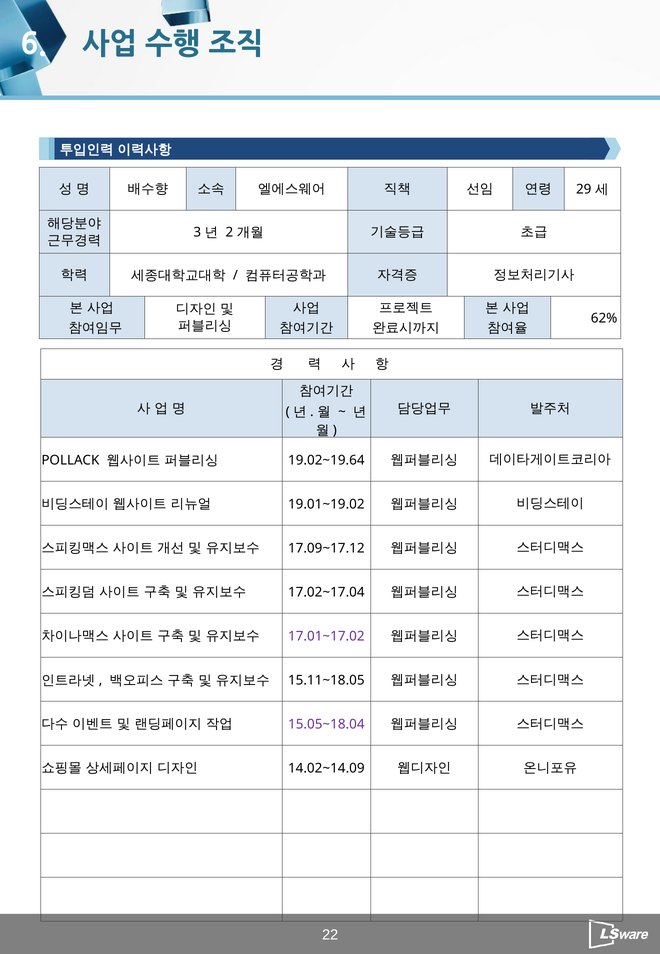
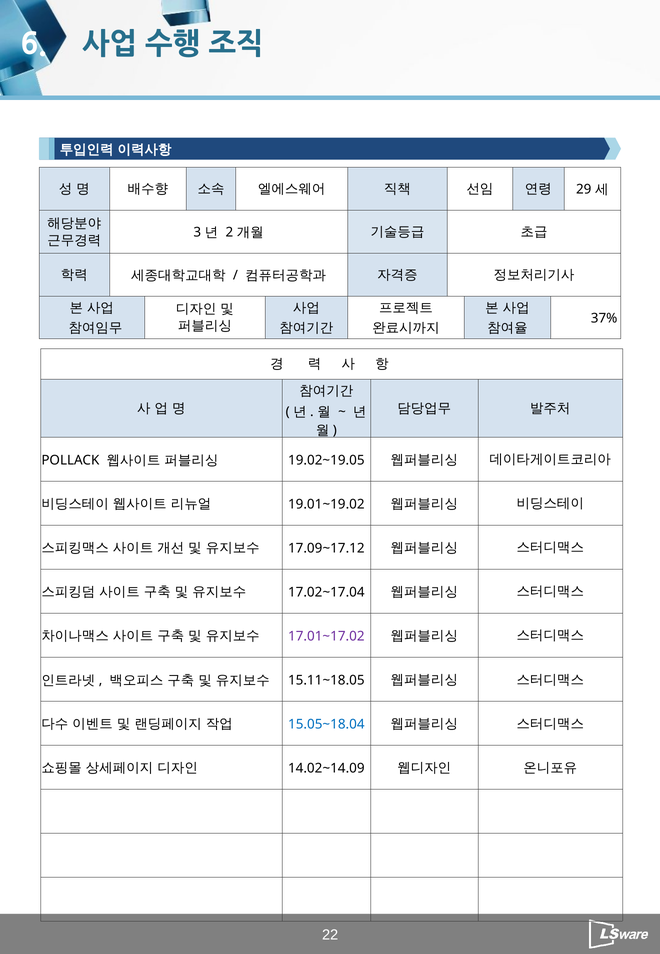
62%: 62% -> 37% (604, 318)
19.02~19.64: 19.02~19.64 -> 19.02~19.05 (326, 460)
15.05~18.04 colour: purple -> blue (326, 724)
